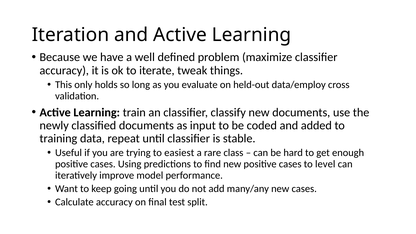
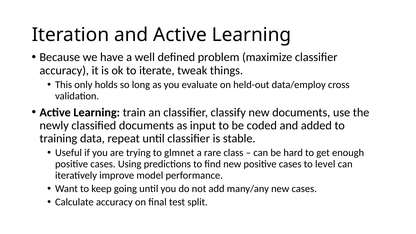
easiest: easiest -> glmnet (179, 153)
